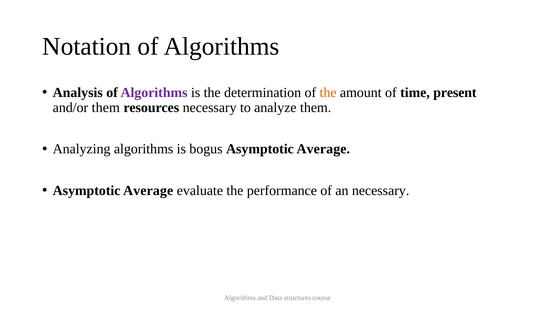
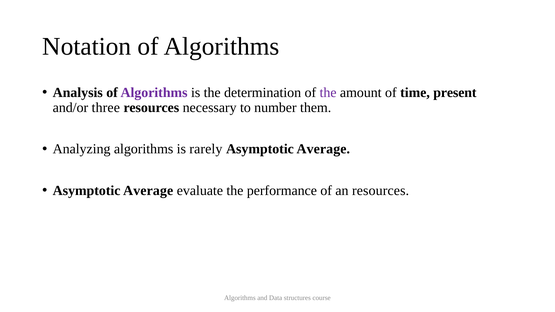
the colour: orange -> purple (328, 93)
and/or them: them -> three (106, 108)
analyze: analyze -> number (275, 108)
bogus: bogus -> rarely (206, 149)
an necessary: necessary -> resources (381, 191)
